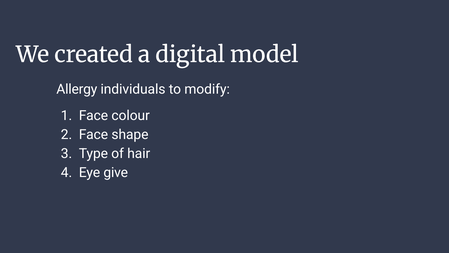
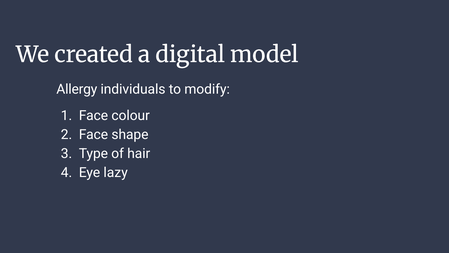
give: give -> lazy (116, 172)
